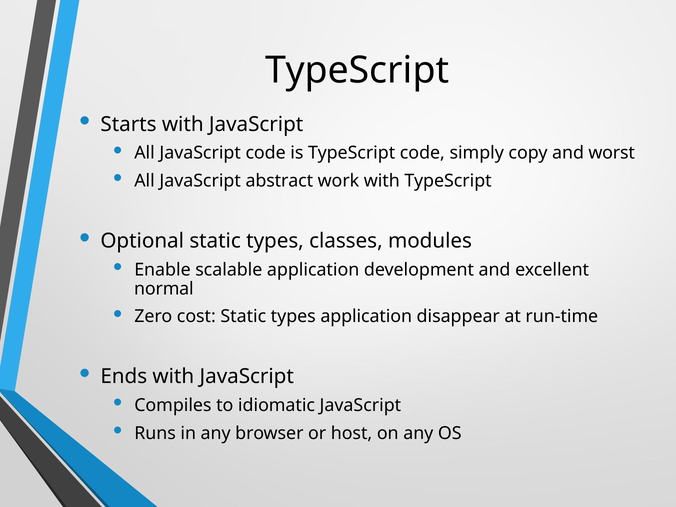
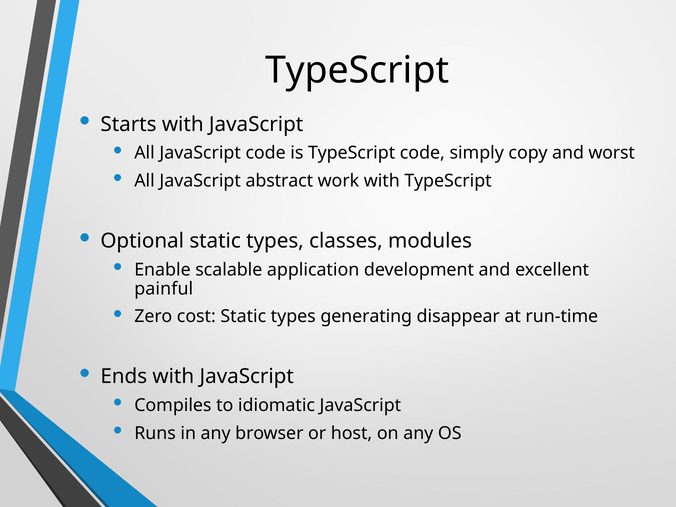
normal: normal -> painful (164, 289)
types application: application -> generating (366, 317)
